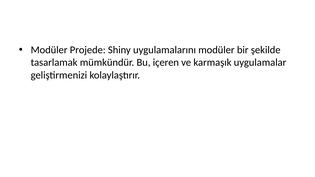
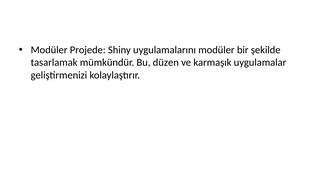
içeren: içeren -> düzen (166, 63)
